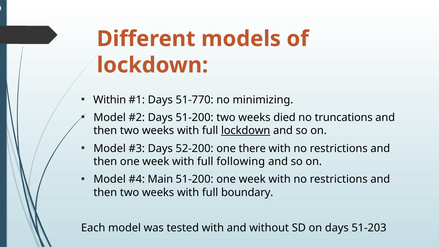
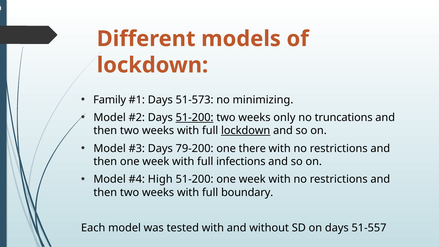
Within: Within -> Family (110, 100)
51-770: 51-770 -> 51-573 (195, 100)
51-200 underline: none -> present (195, 117)
died: died -> only (284, 117)
52-200: 52-200 -> 79-200 (195, 148)
following: following -> infections (241, 162)
Main: Main -> High (160, 179)
51-203: 51-203 -> 51-557 (369, 228)
